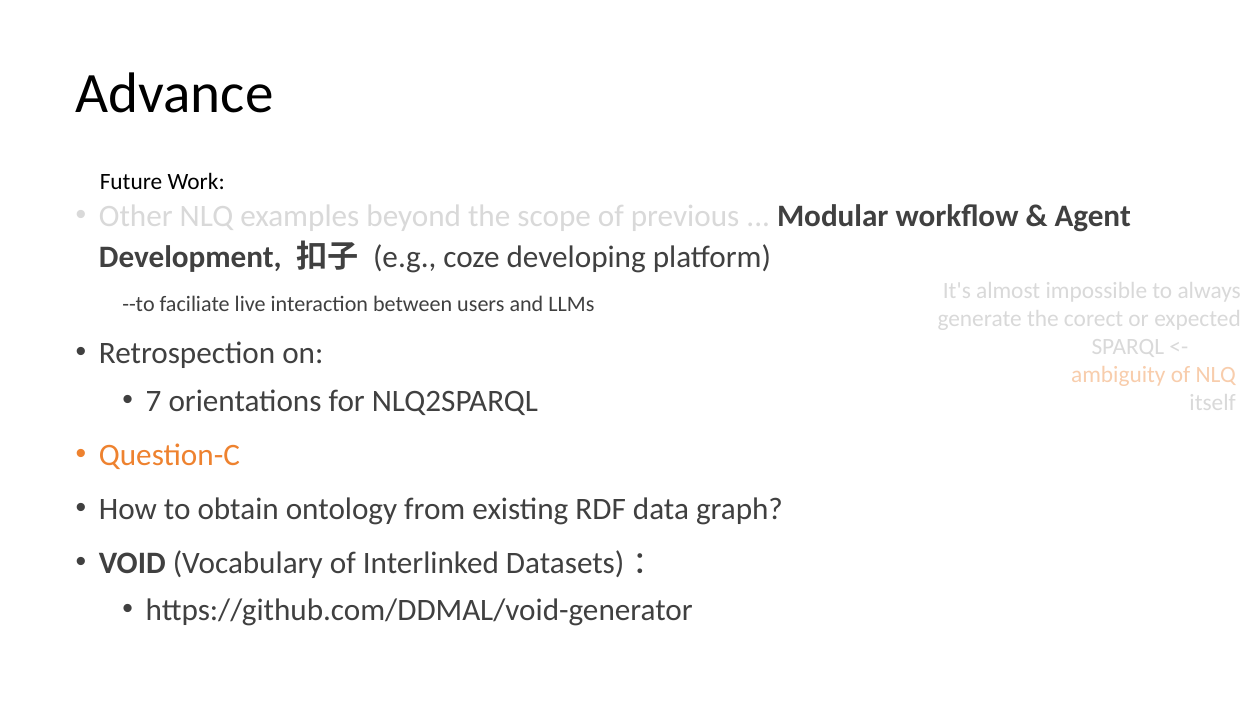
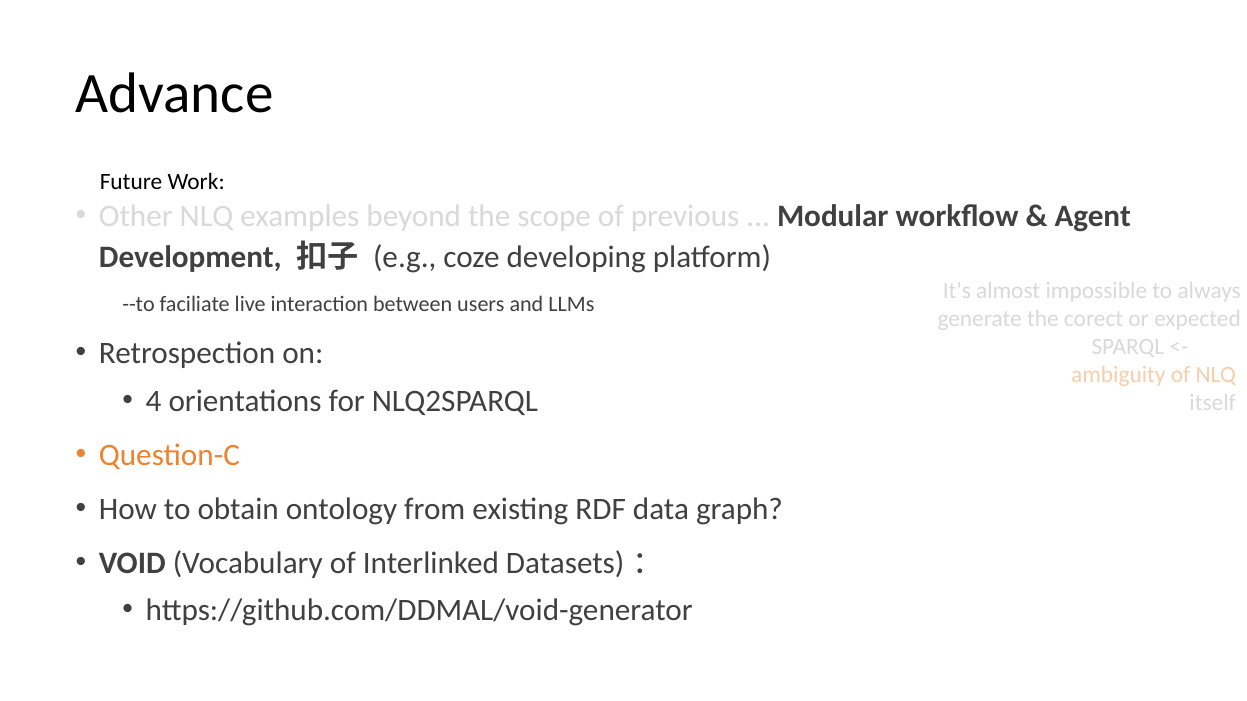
7: 7 -> 4 (154, 401)
